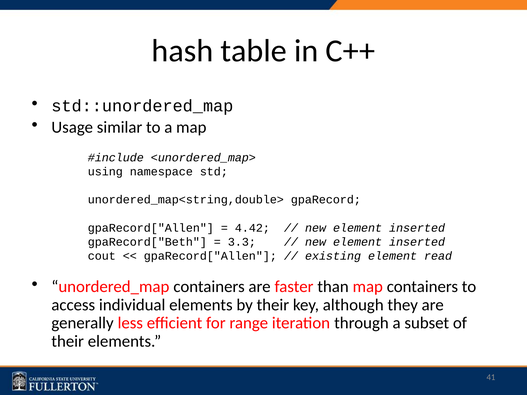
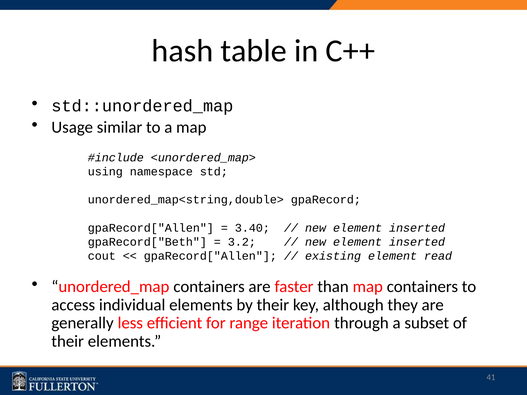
4.42: 4.42 -> 3.40 (252, 228)
3.3: 3.3 -> 3.2 (242, 242)
